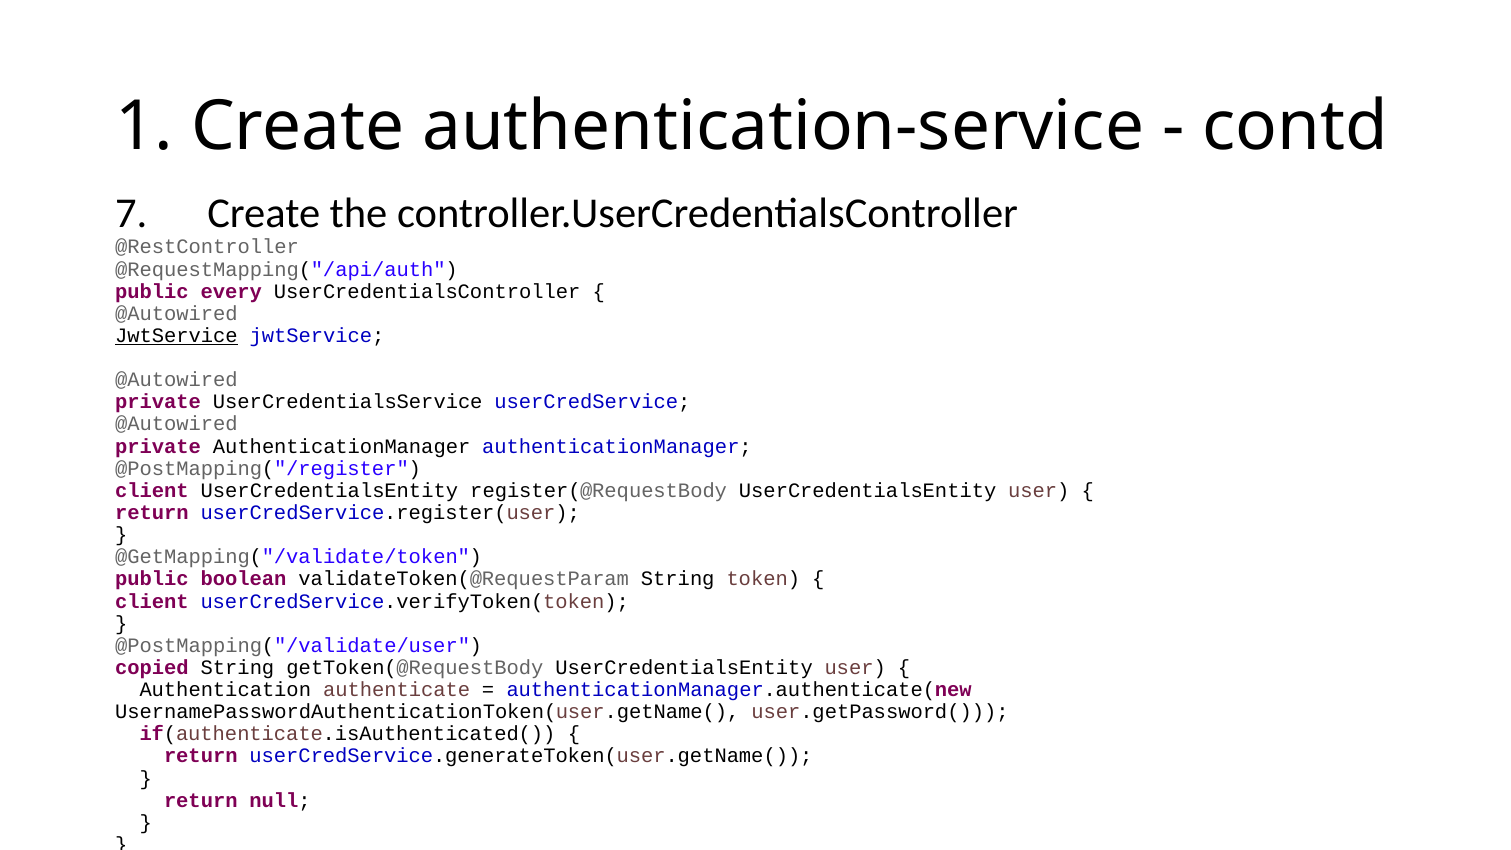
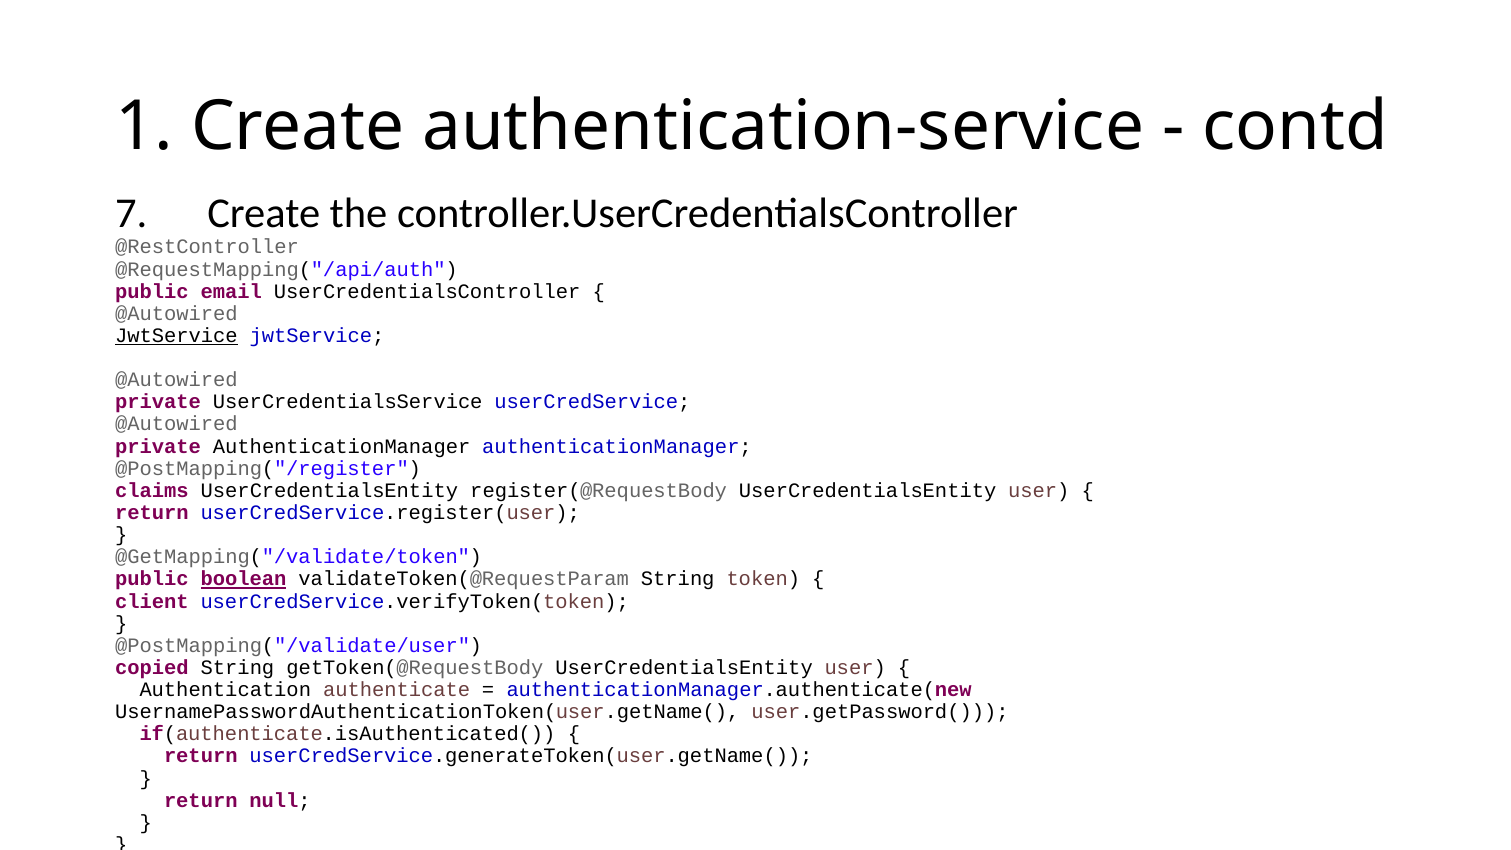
every: every -> email (231, 291)
client: client -> claims (152, 491)
boolean underline: none -> present (243, 579)
